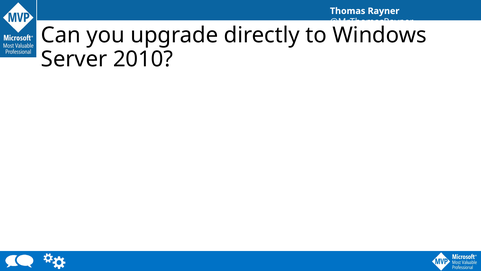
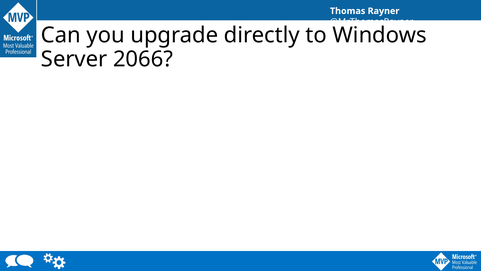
2010: 2010 -> 2066 (143, 59)
